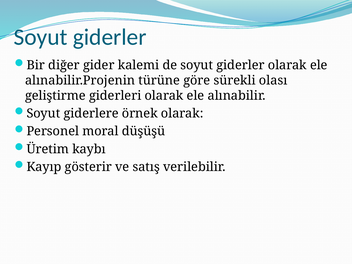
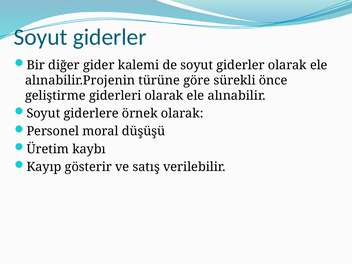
olası: olası -> önce (273, 80)
